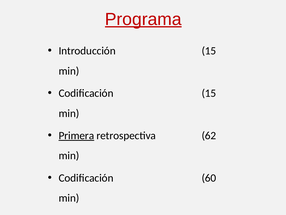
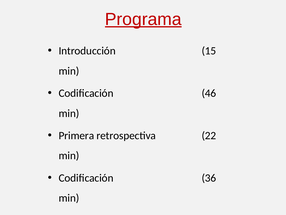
Codificación 15: 15 -> 46 (209, 93)
Primera underline: present -> none (76, 135)
62: 62 -> 22 (209, 135)
60: 60 -> 36 (209, 178)
